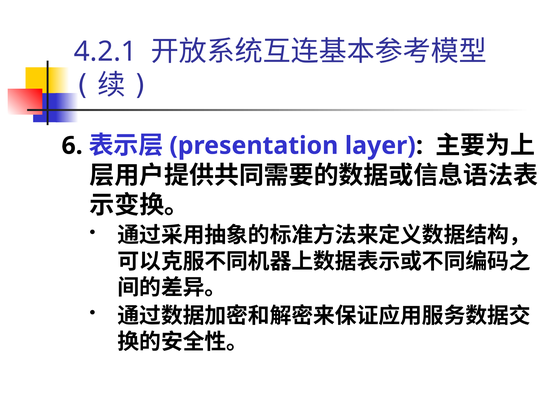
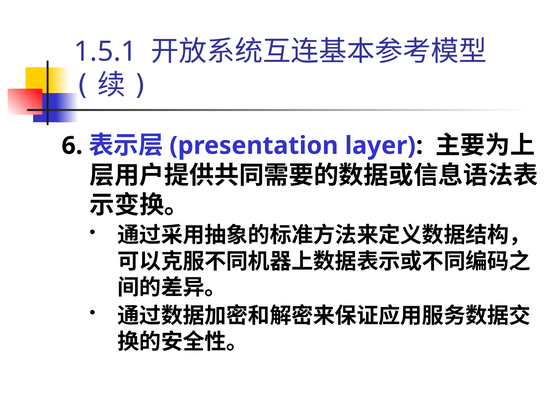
4.2.1: 4.2.1 -> 1.5.1 (105, 52)
